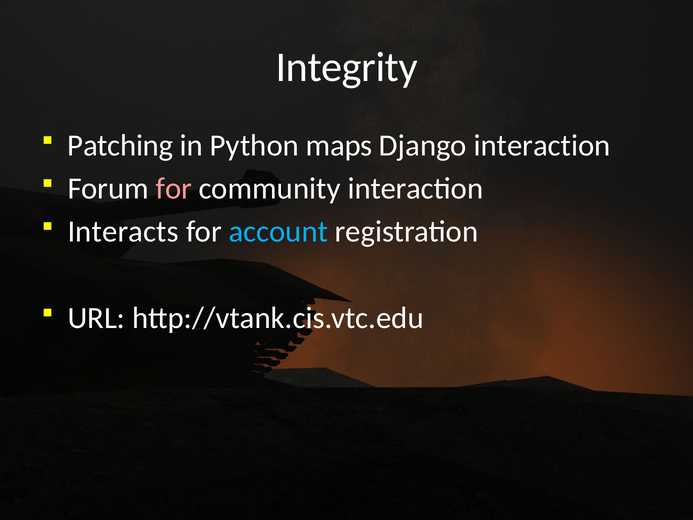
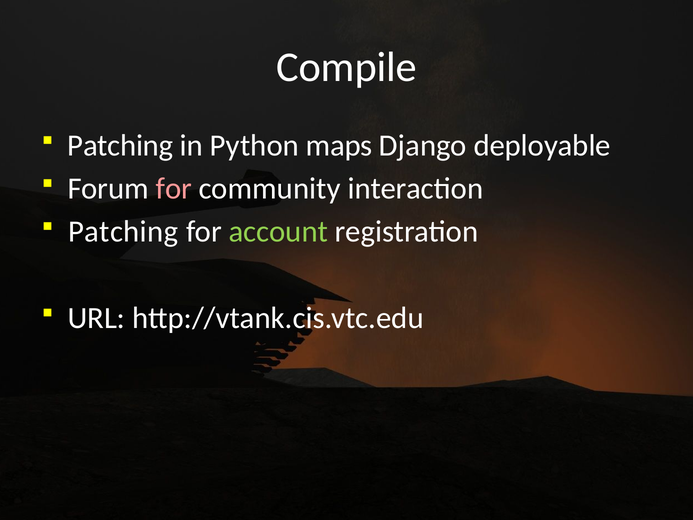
Integrity: Integrity -> Compile (347, 67)
Django interaction: interaction -> deployable (542, 145)
Interacts: Interacts -> Patching (123, 232)
account colour: light blue -> light green (278, 232)
